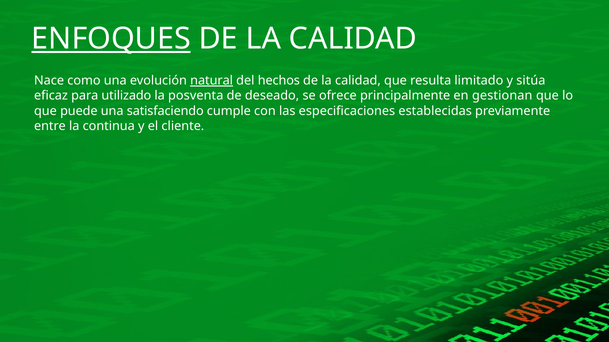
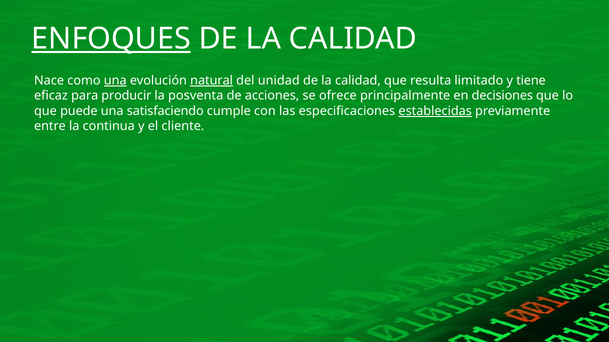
una underline: none -> present (115, 81)
hechos: hechos -> unidad (279, 81)
sitúa: sitúa -> tiene (531, 81)
utilizado: utilizado -> producir (126, 96)
deseado: deseado -> acciones (272, 96)
gestionan: gestionan -> decisiones (502, 96)
establecidas underline: none -> present (435, 111)
